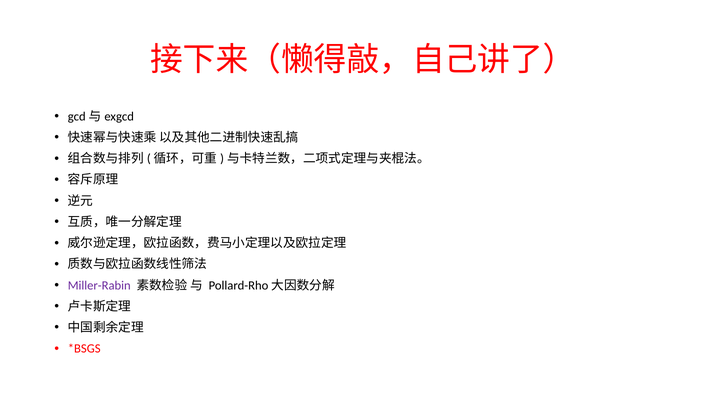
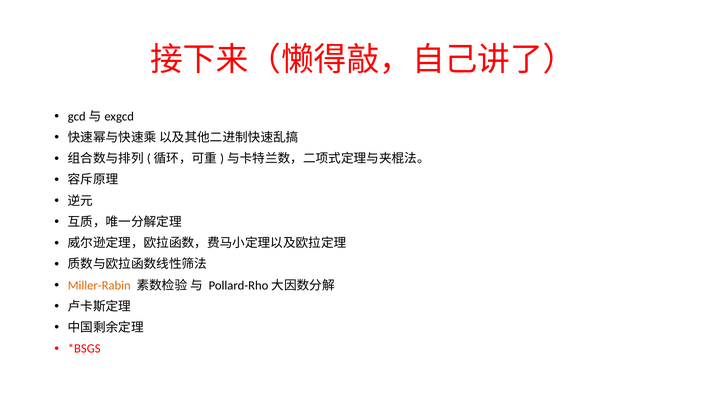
Miller-Rabin colour: purple -> orange (99, 285)
